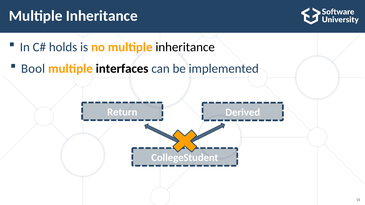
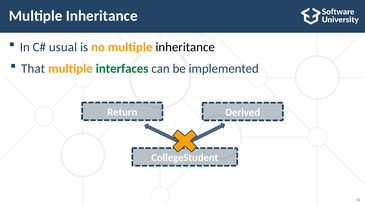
holds: holds -> usual (63, 47)
Bool: Bool -> That (33, 69)
interfaces colour: black -> green (122, 69)
